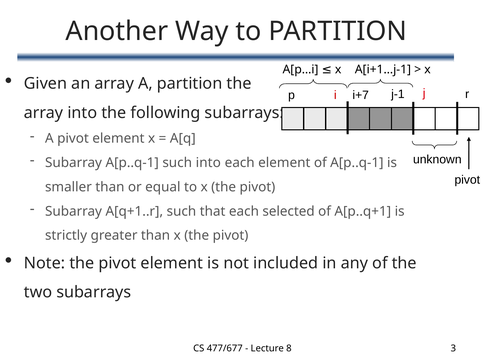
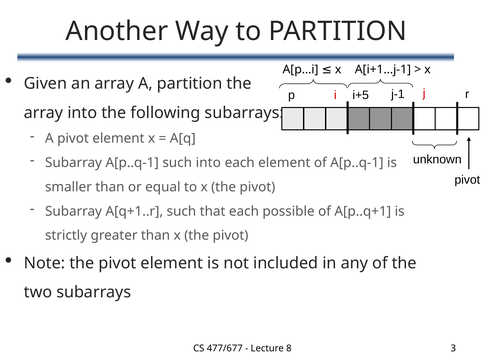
i+7: i+7 -> i+5 (361, 95)
selected: selected -> possible (289, 211)
